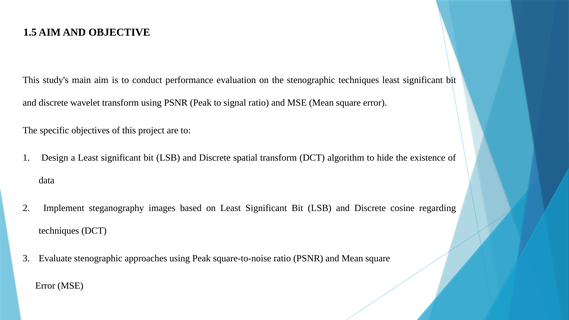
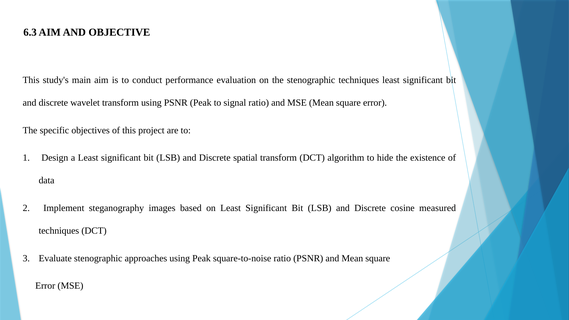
1.5: 1.5 -> 6.3 (30, 32)
regarding: regarding -> measured (438, 208)
